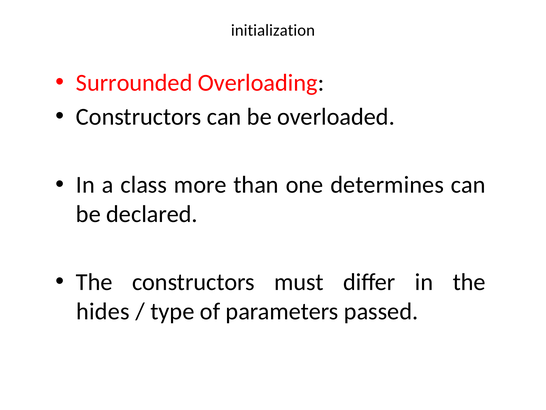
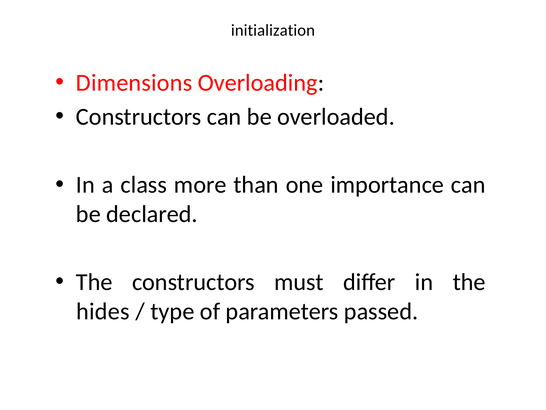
Surrounded: Surrounded -> Dimensions (134, 83)
determines: determines -> importance (387, 185)
